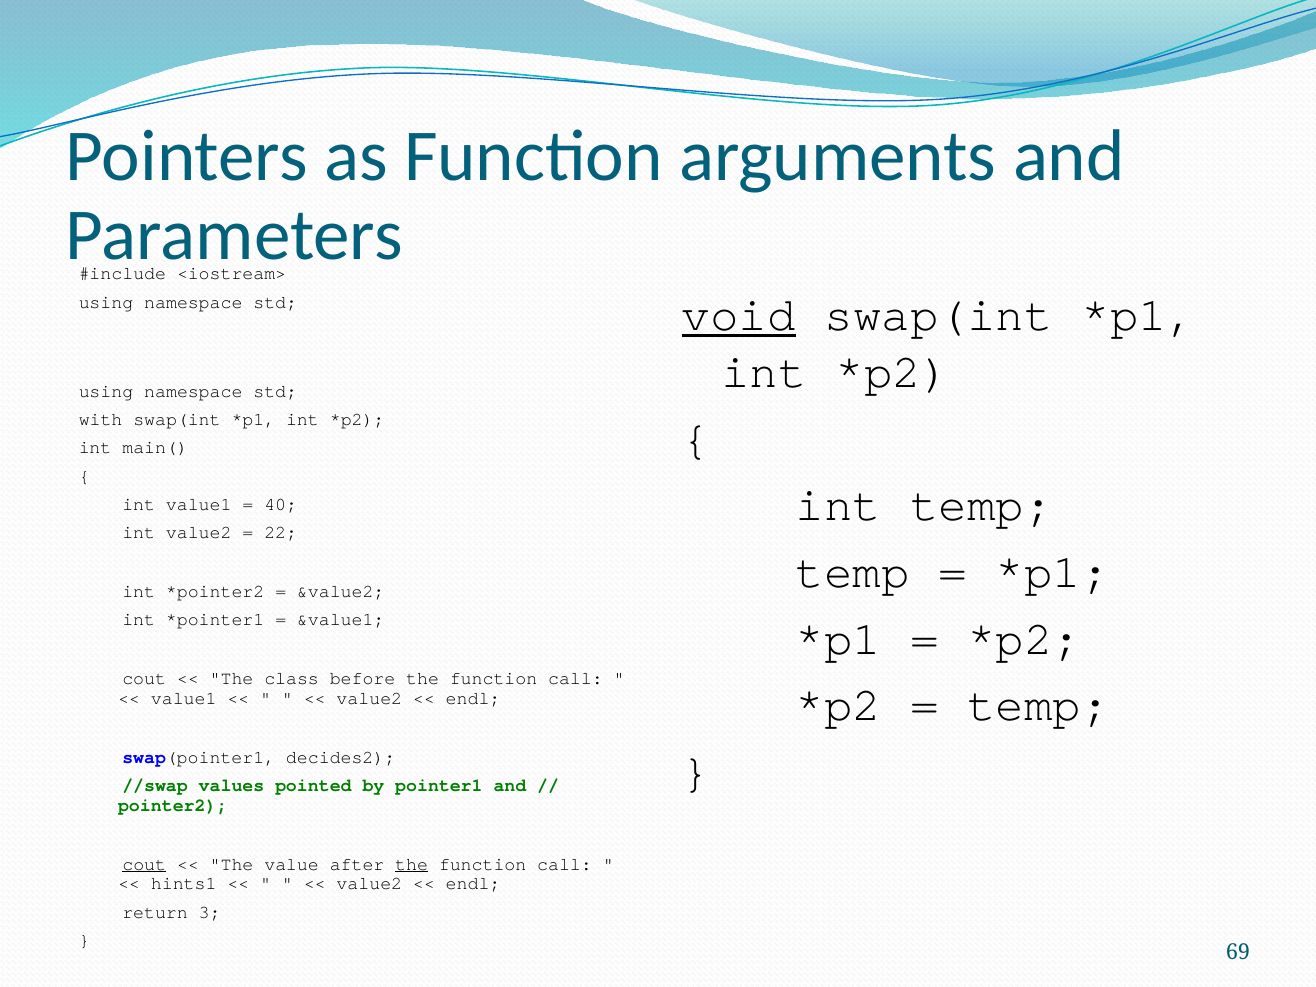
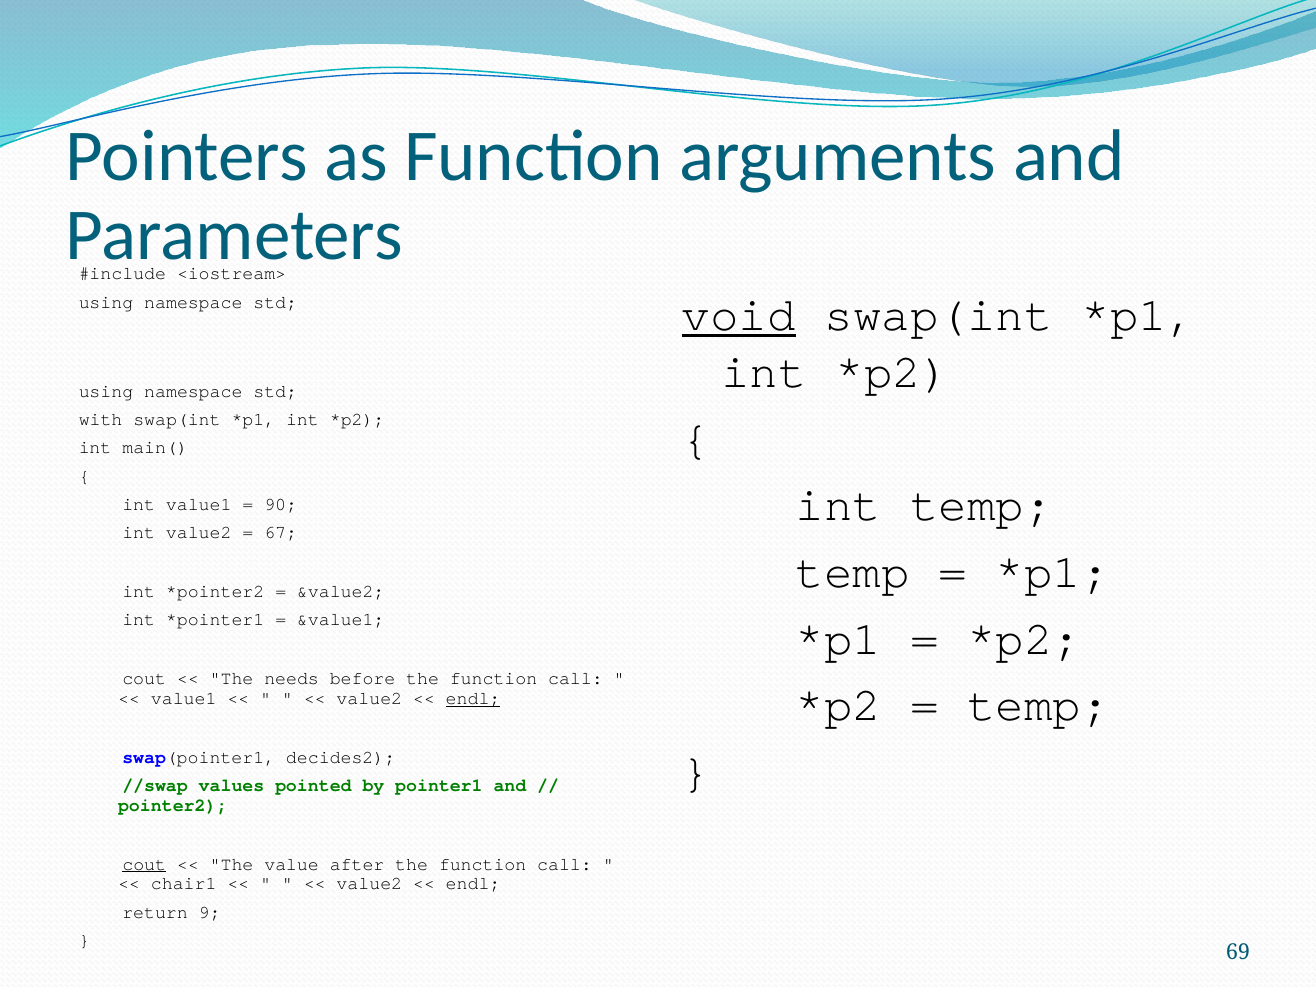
40: 40 -> 90 (281, 505)
22: 22 -> 67 (281, 533)
class: class -> needs (292, 679)
endl underline: none -> present (473, 698)
the underline: present -> none (412, 864)
hints1: hints1 -> chair1 (184, 884)
3: 3 -> 9 (210, 912)
